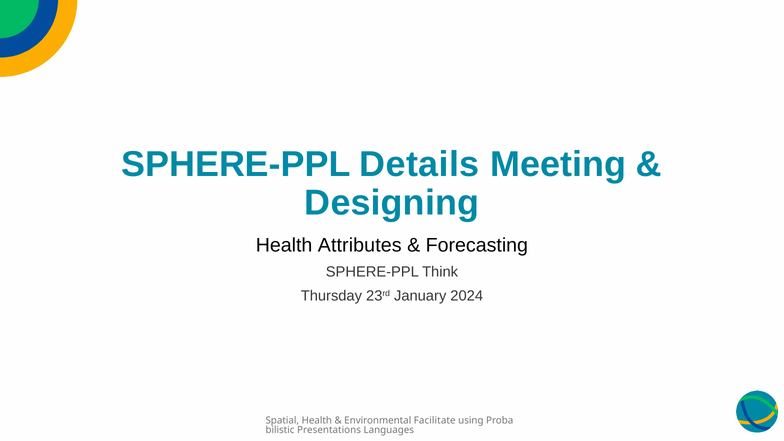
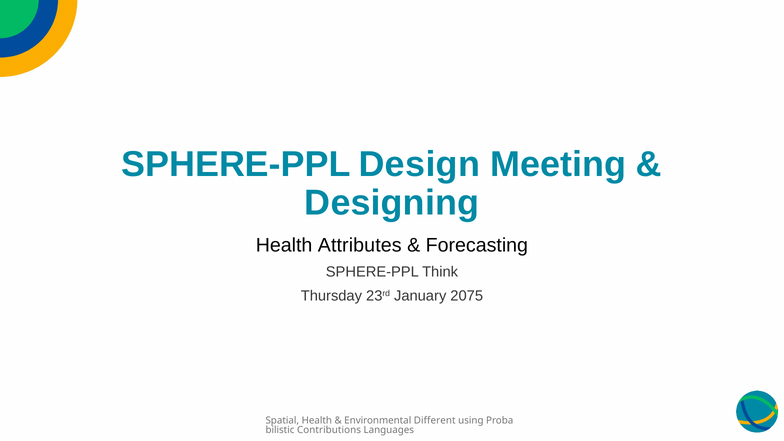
Details: Details -> Design (419, 164)
2024: 2024 -> 2075 (467, 296)
Facilitate: Facilitate -> Different (435, 420)
Presentations: Presentations -> Contributions (329, 430)
